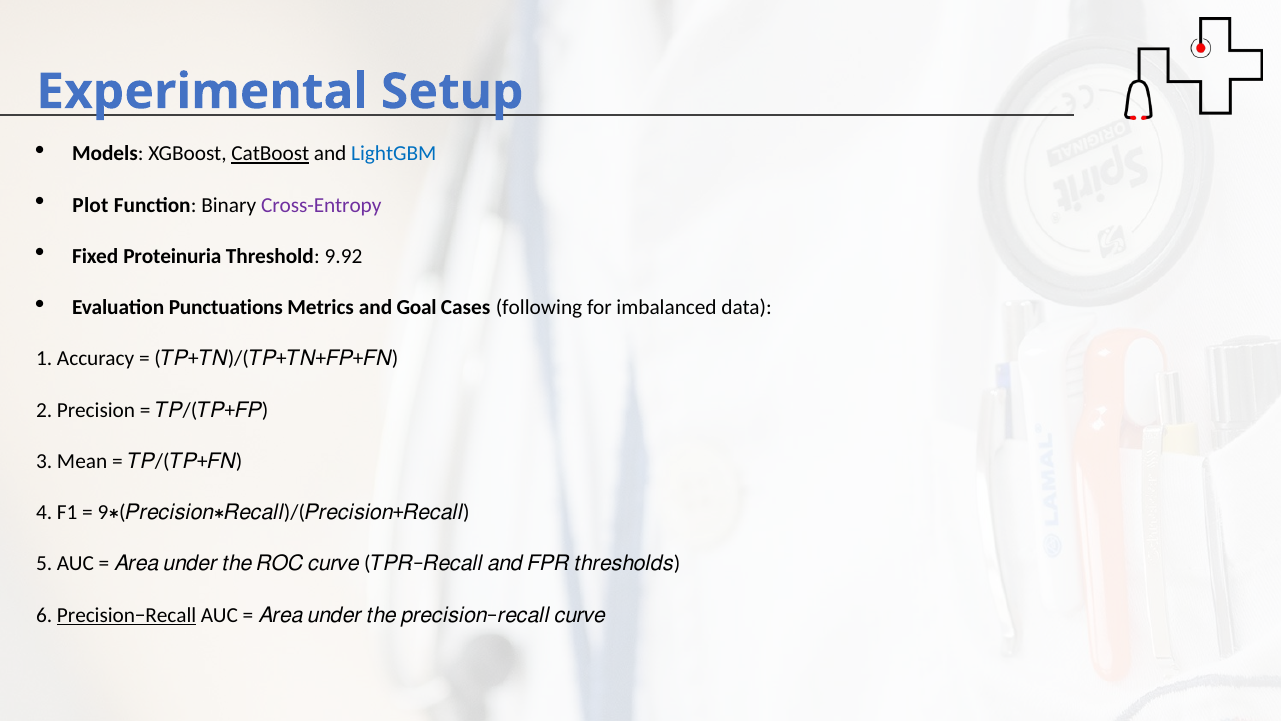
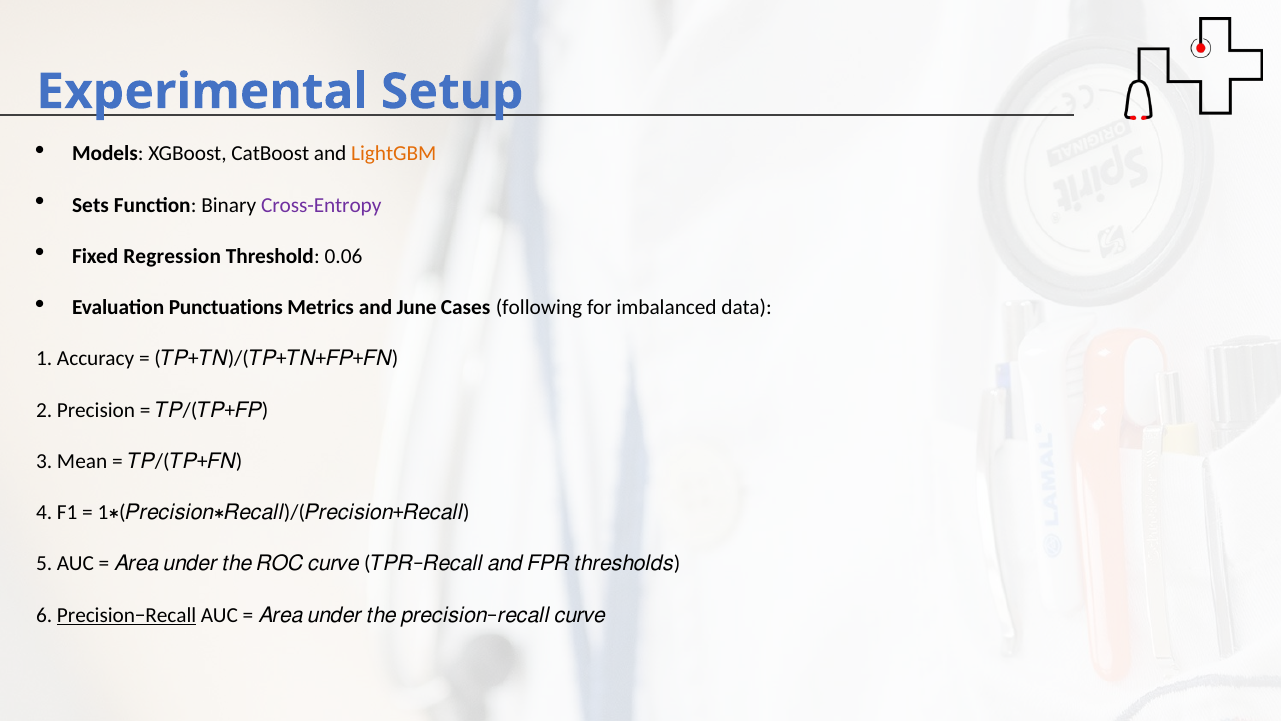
CatBoost underline: present -> none (270, 154)
LightGBM colour: blue -> orange (394, 154)
Plot: Plot -> Sets (91, 205)
Proteinuria: Proteinuria -> Regression (172, 256)
9.92: 9.92 -> 0.06 (343, 256)
Goal: Goal -> June (417, 307)
9: 9 -> 1 (103, 512)
